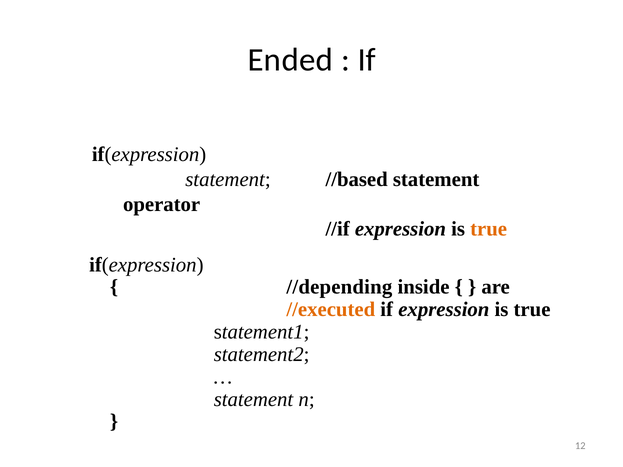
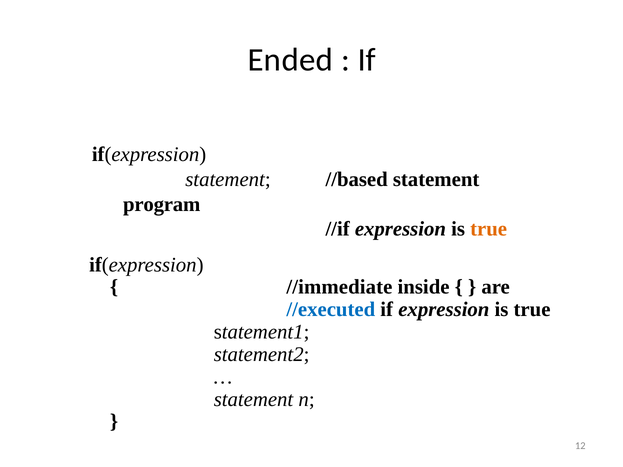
operator: operator -> program (162, 204)
//depending: //depending -> //immediate (339, 287)
//executed colour: orange -> blue (331, 310)
